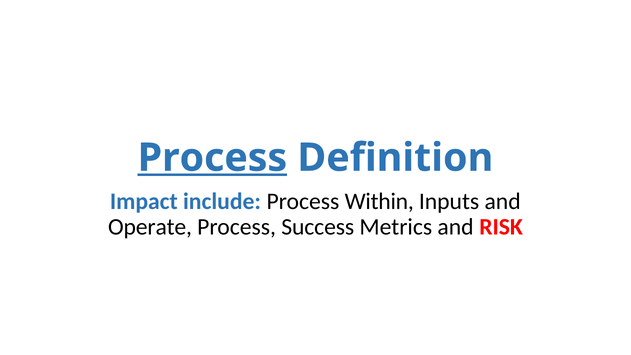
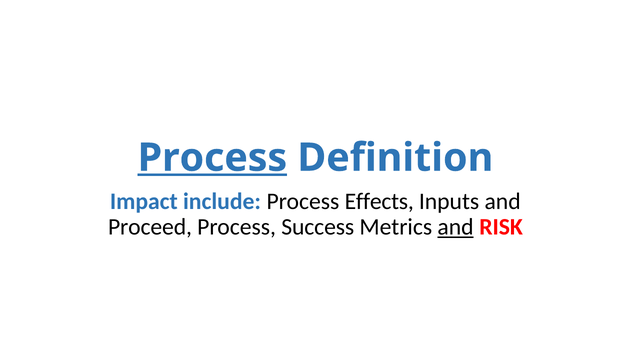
Within: Within -> Effects (379, 201)
Operate: Operate -> Proceed (150, 227)
and underline: none -> present (456, 227)
